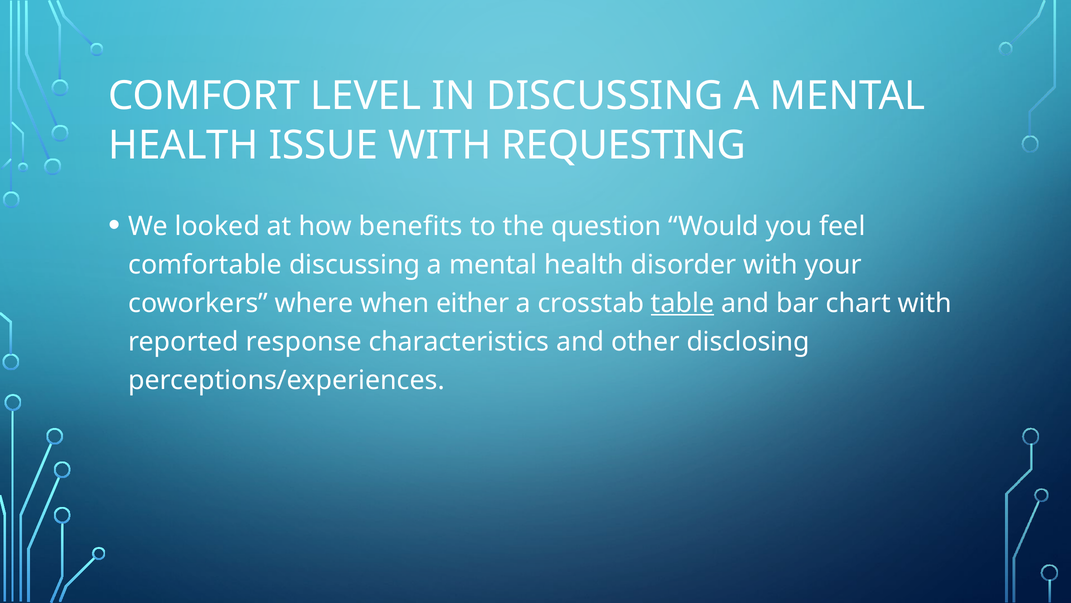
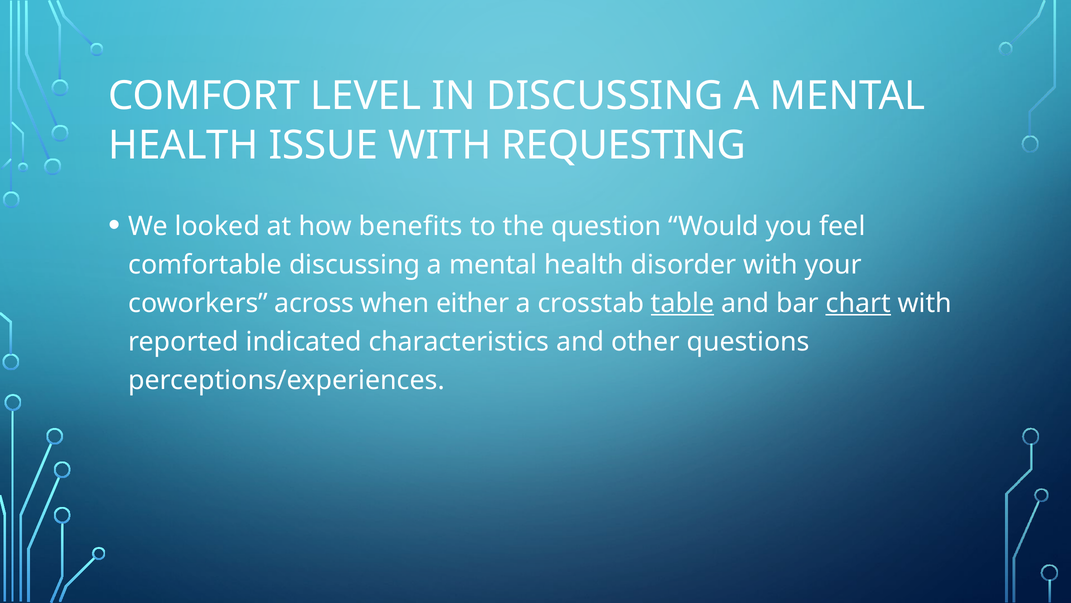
where: where -> across (314, 303)
chart underline: none -> present (858, 303)
response: response -> indicated (304, 342)
disclosing: disclosing -> questions (748, 342)
